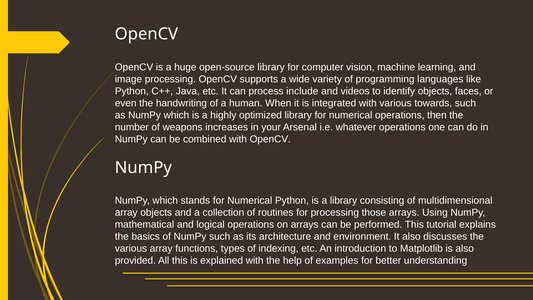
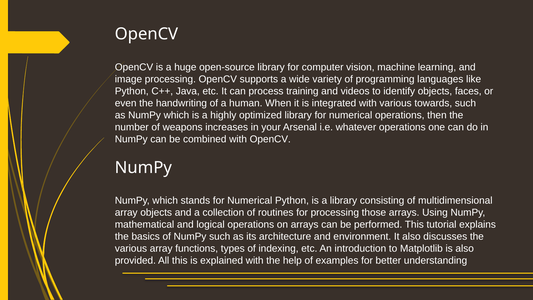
include: include -> training (302, 91)
